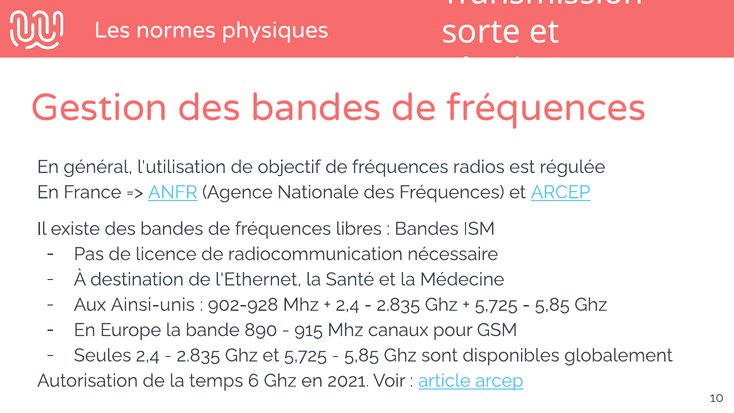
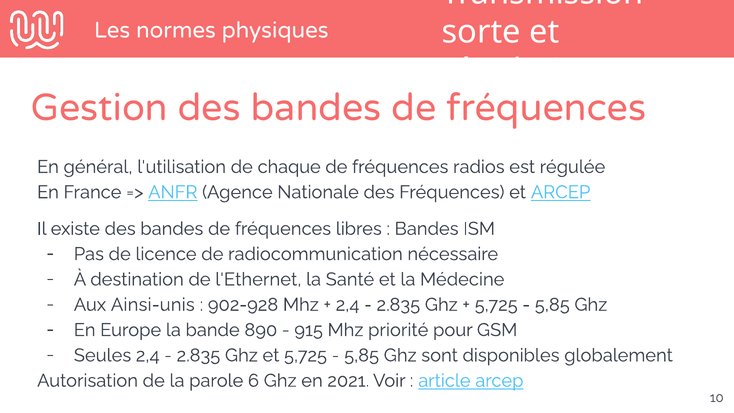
objectif: objectif -> chaque (289, 167)
canaux: canaux -> priorité (398, 330)
temps: temps -> parole (216, 381)
